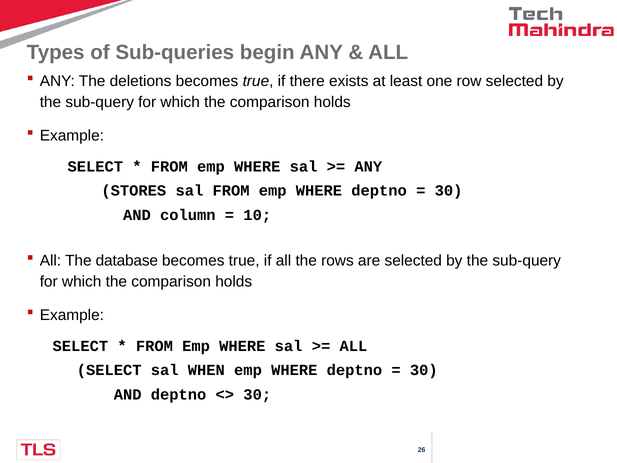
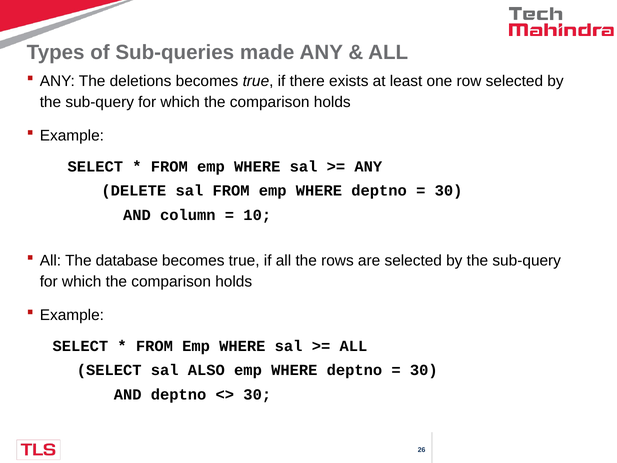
begin: begin -> made (267, 53)
STORES: STORES -> DELETE (134, 191)
WHEN: WHEN -> ALSO (206, 370)
